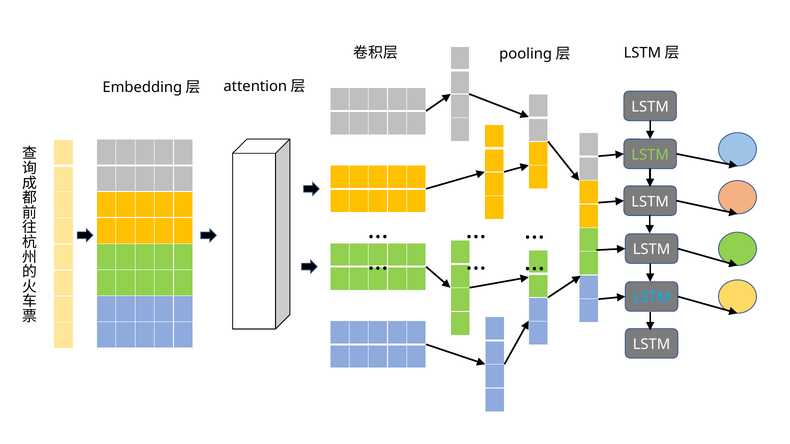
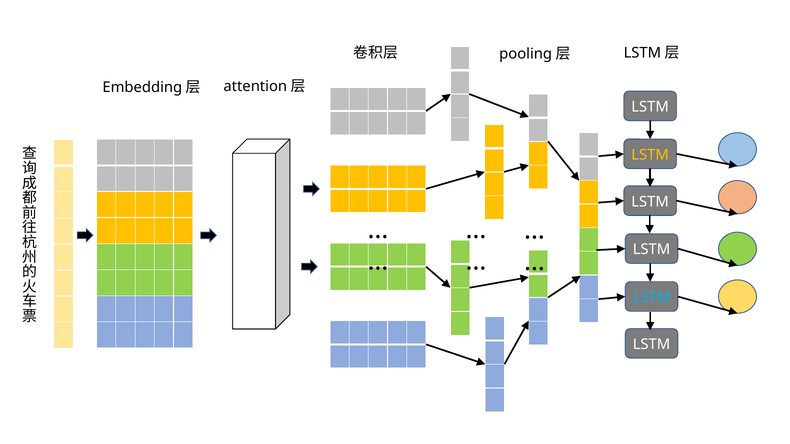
LSTM colour: light green -> yellow (650, 155)
